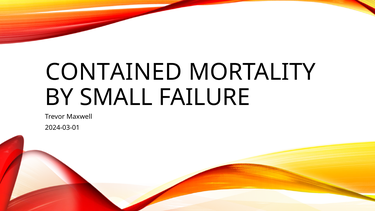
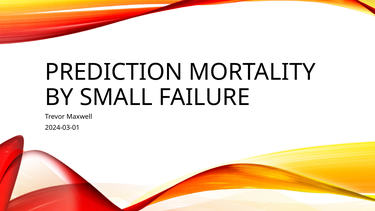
CONTAINED: CONTAINED -> PREDICTION (114, 72)
